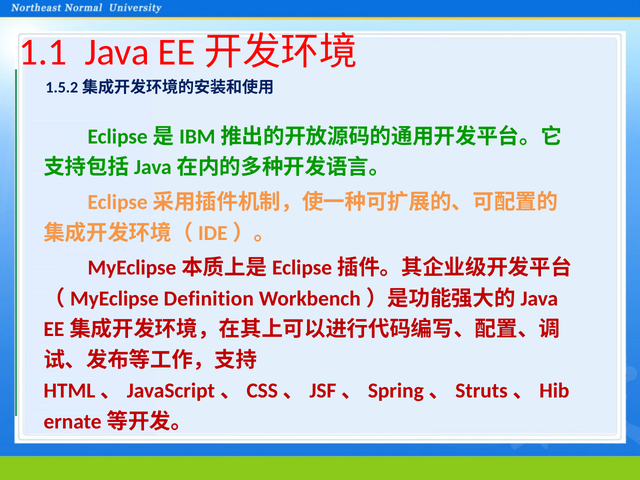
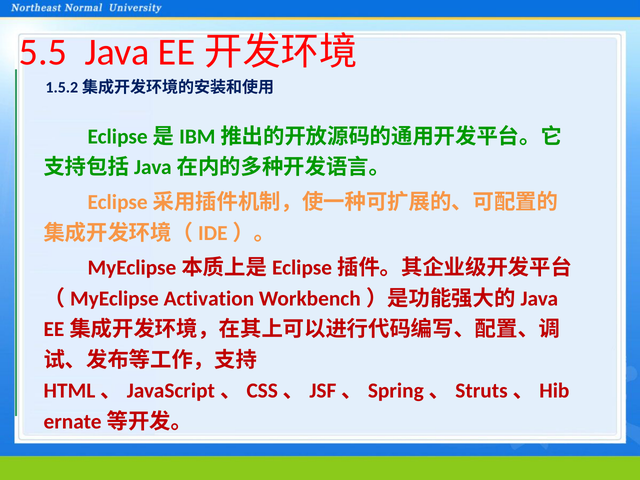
1.1: 1.1 -> 5.5 (43, 52)
Definition: Definition -> Activation (209, 299)
